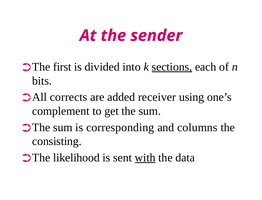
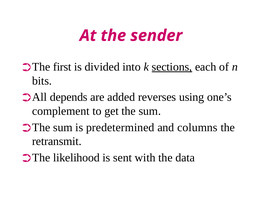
corrects: corrects -> depends (69, 97)
receiver: receiver -> reverses (157, 97)
corresponding: corresponding -> predetermined (120, 127)
consisting: consisting -> retransmit (57, 141)
with underline: present -> none (145, 158)
